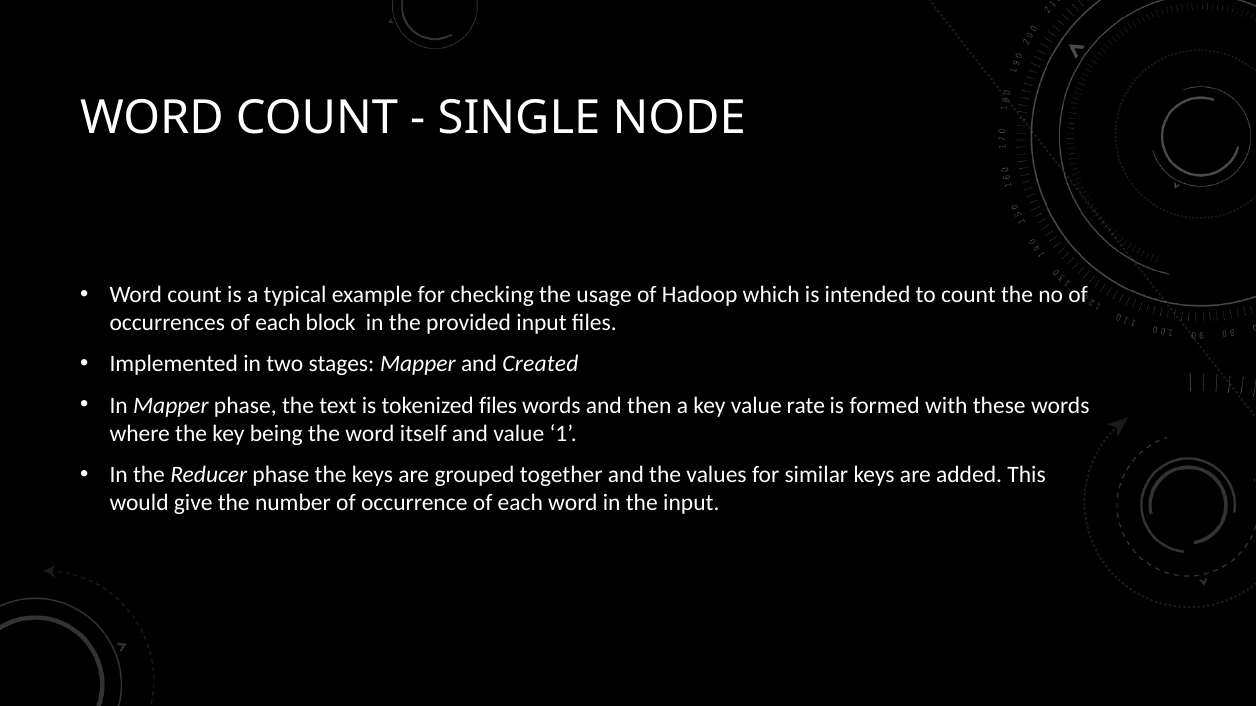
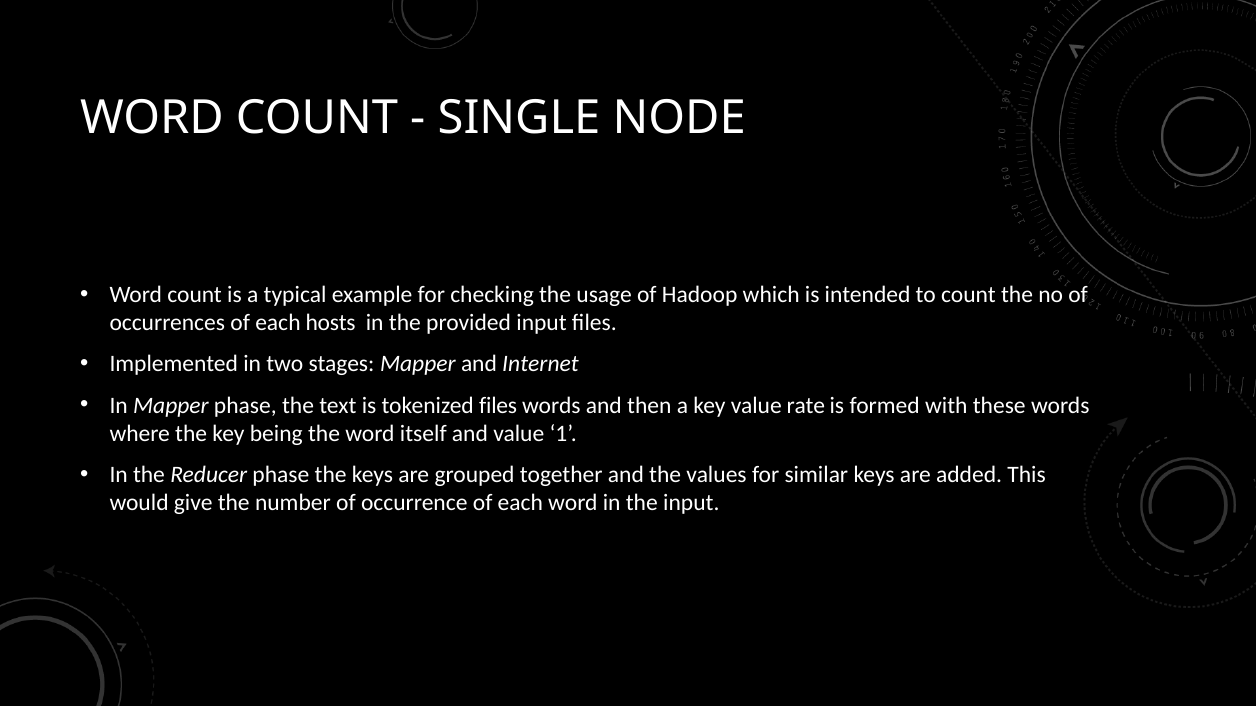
block: block -> hosts (331, 323)
Created: Created -> Internet (540, 364)
